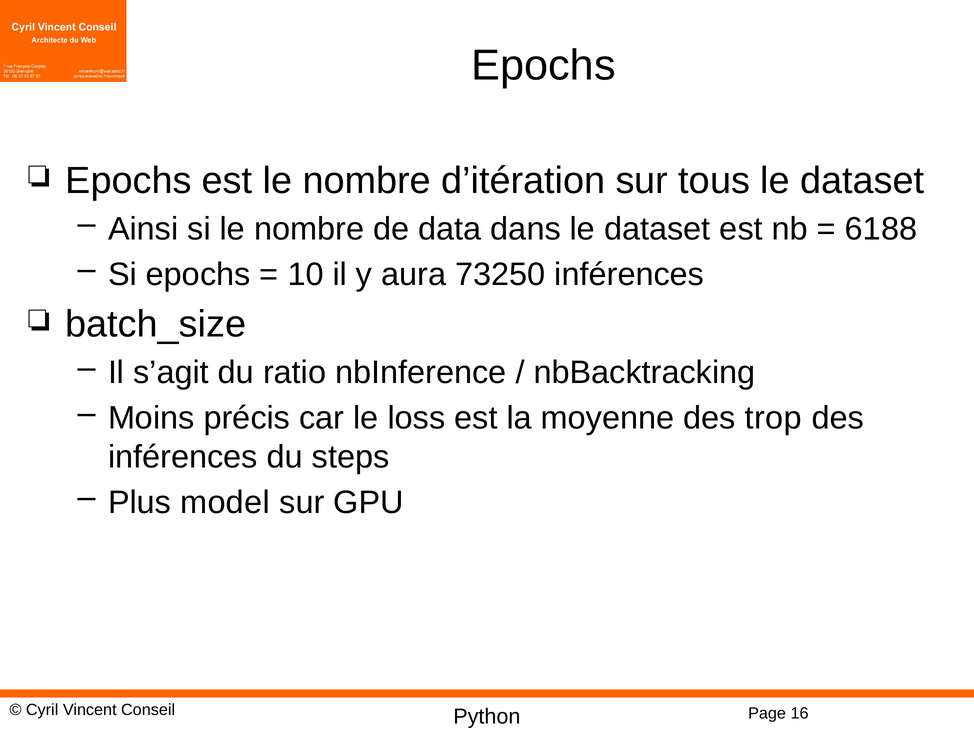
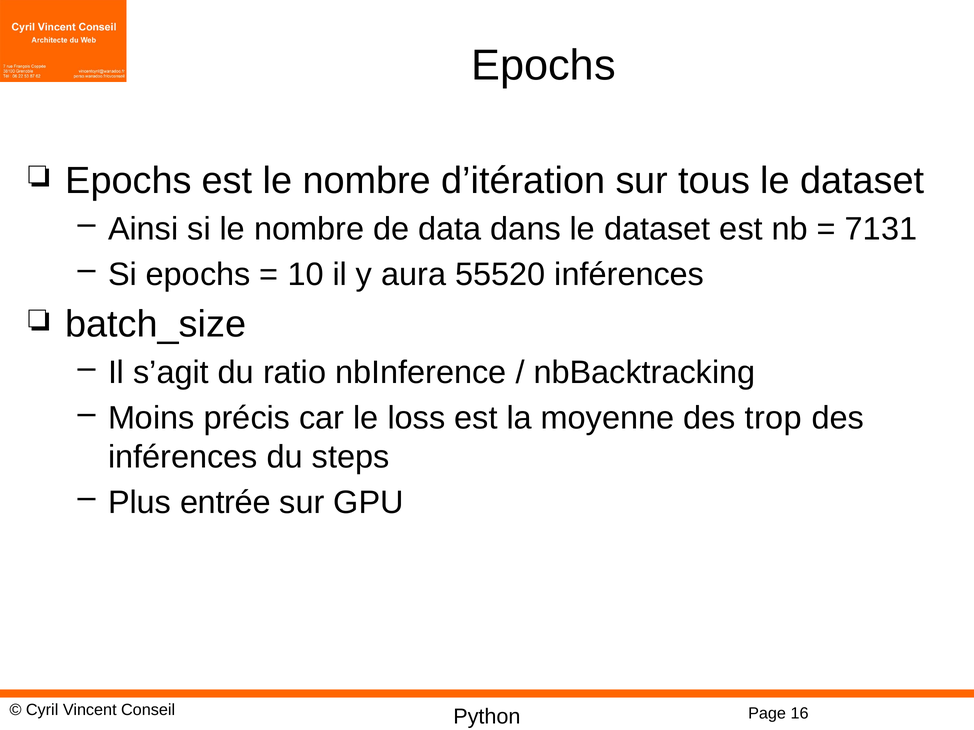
6188: 6188 -> 7131 (881, 229)
73250: 73250 -> 55520 (500, 275)
model: model -> entrée (225, 503)
